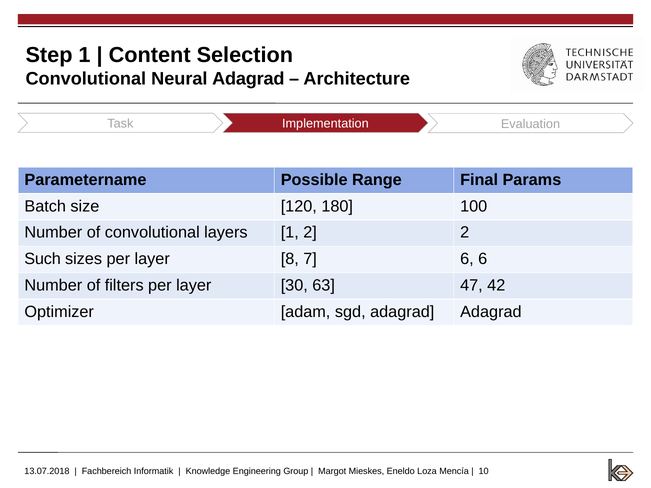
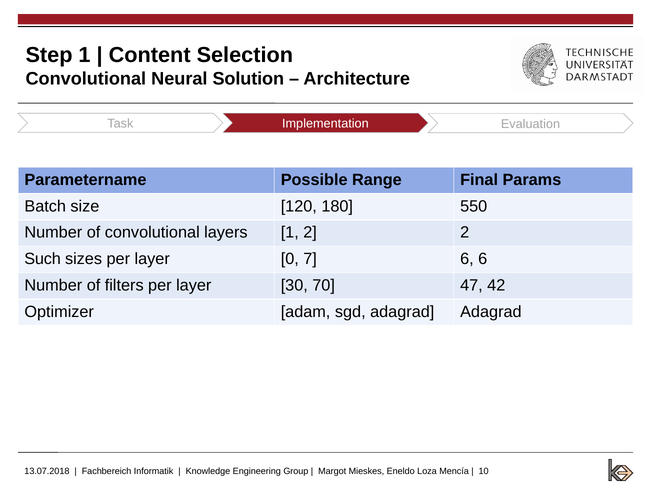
Neural Adagrad: Adagrad -> Solution (248, 79)
100: 100 -> 550 (474, 206)
8: 8 -> 0 (290, 259)
63: 63 -> 70 (324, 285)
